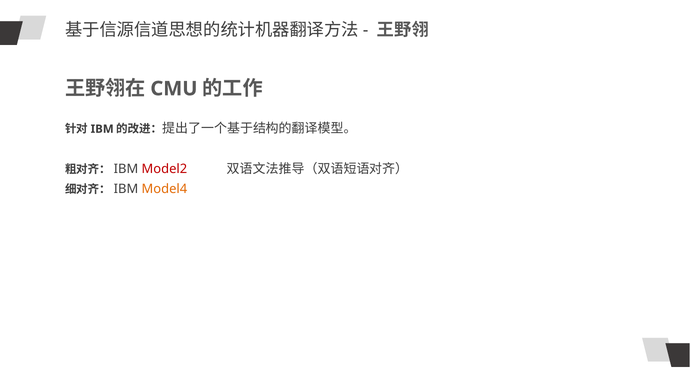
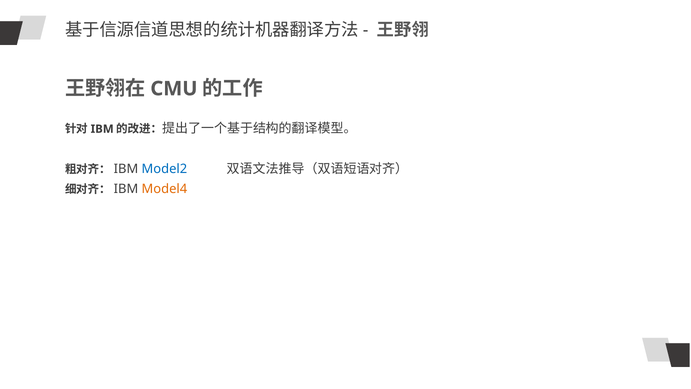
Model2 colour: red -> blue (164, 169)
